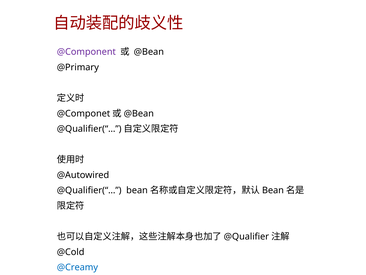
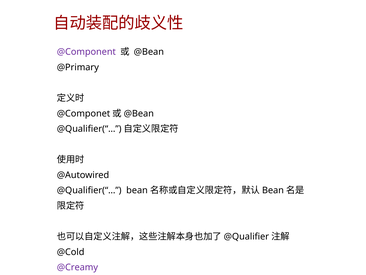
@Creamy colour: blue -> purple (77, 267)
